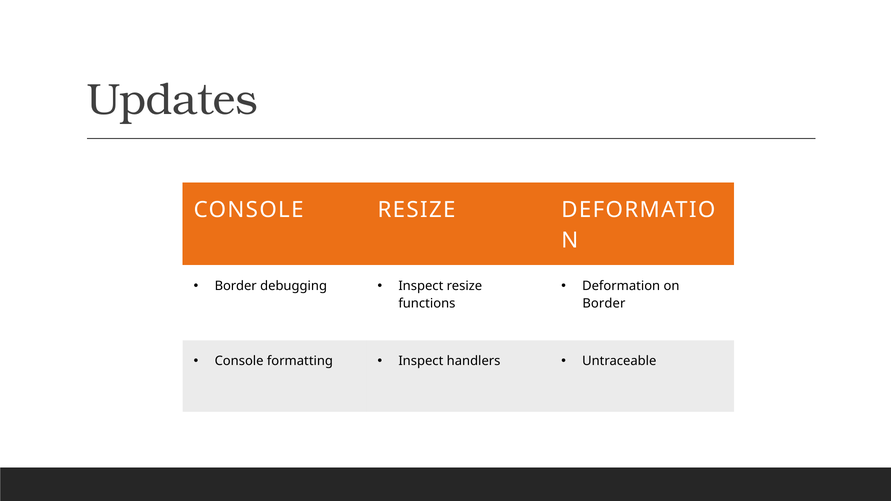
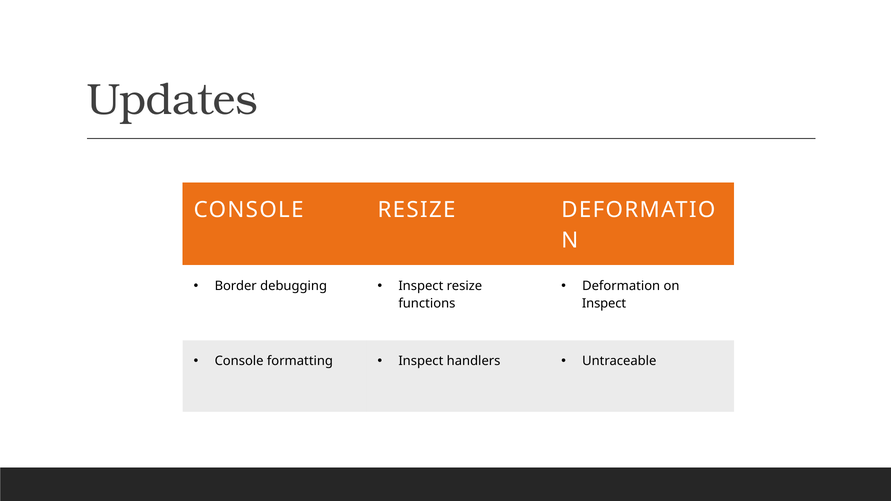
Border: Border -> Inspect (604, 304)
